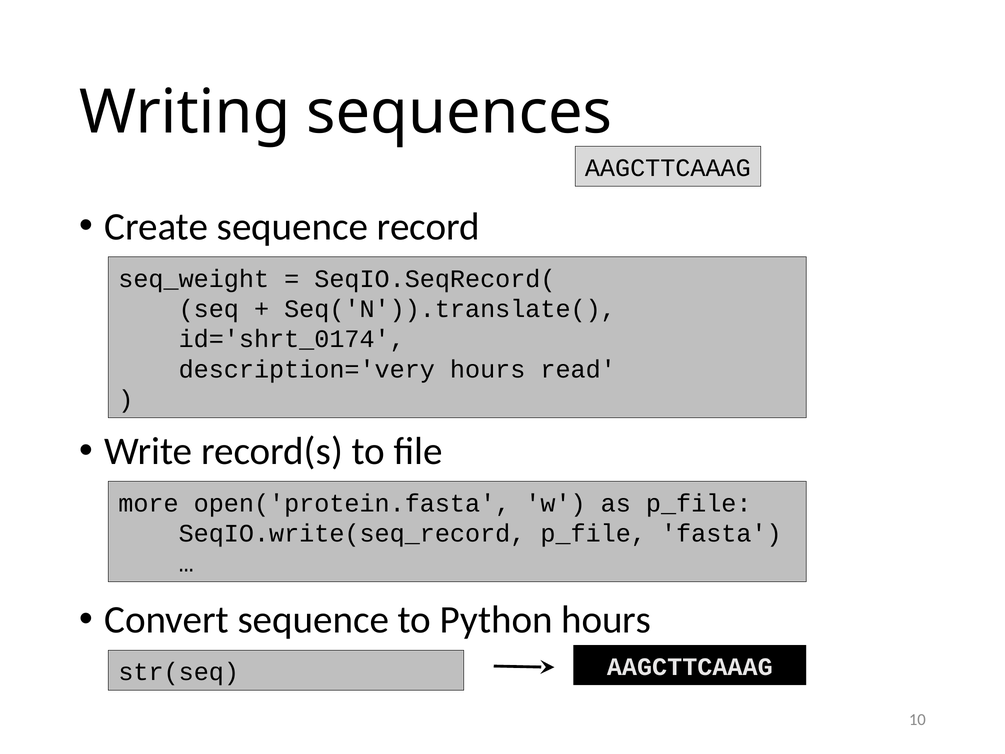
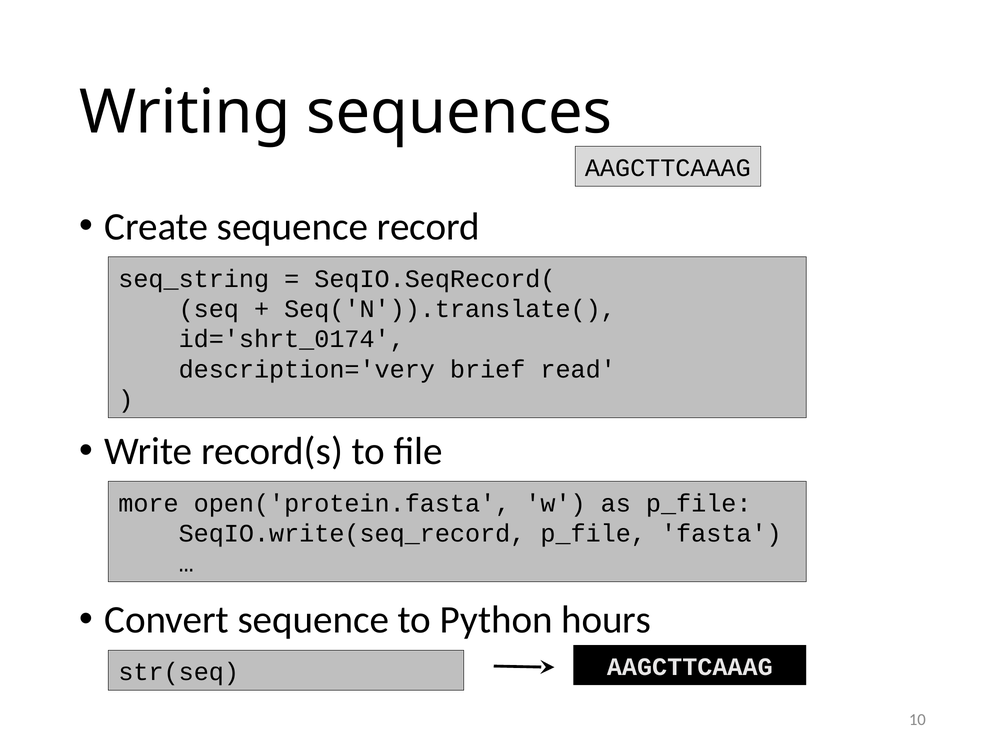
seq_weight: seq_weight -> seq_string (194, 279)
description='very hours: hours -> brief (488, 369)
